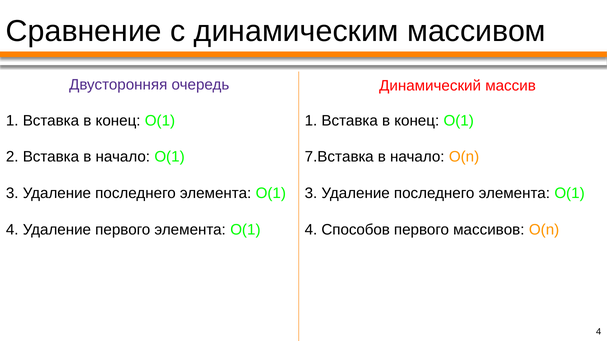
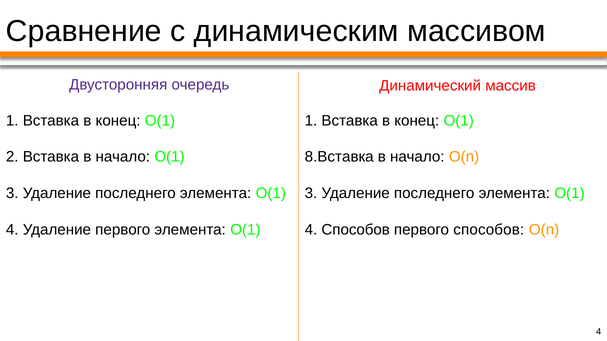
7.Вставка: 7.Вставка -> 8.Вставка (339, 157)
первого массивов: массивов -> способов (489, 230)
